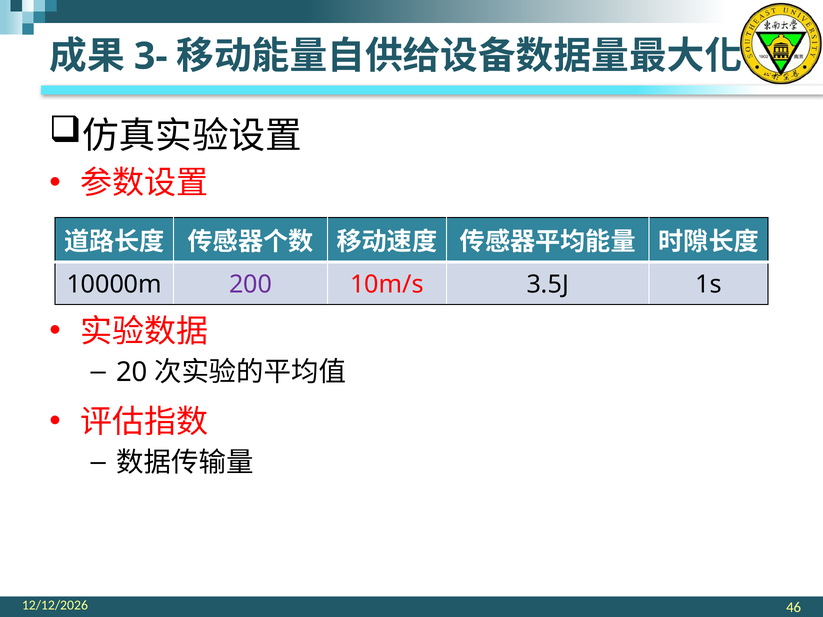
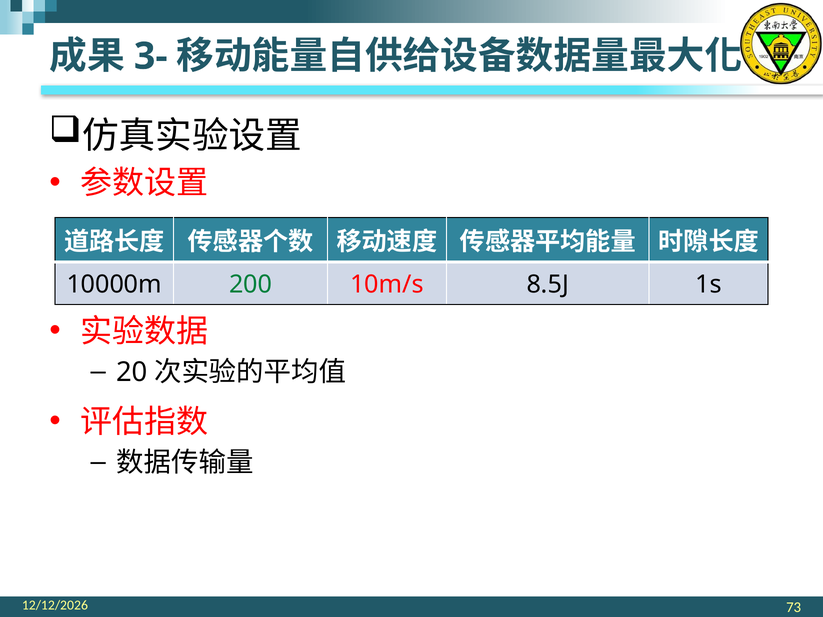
200 colour: purple -> green (251, 285)
3.5J: 3.5J -> 8.5J (548, 285)
46: 46 -> 73 (794, 608)
